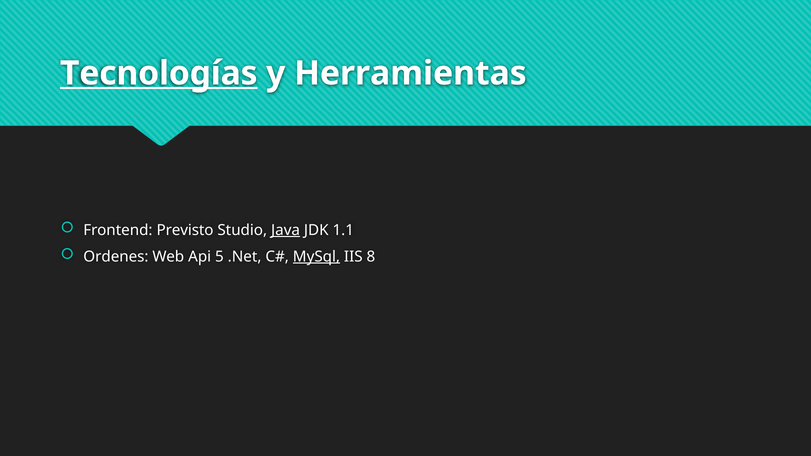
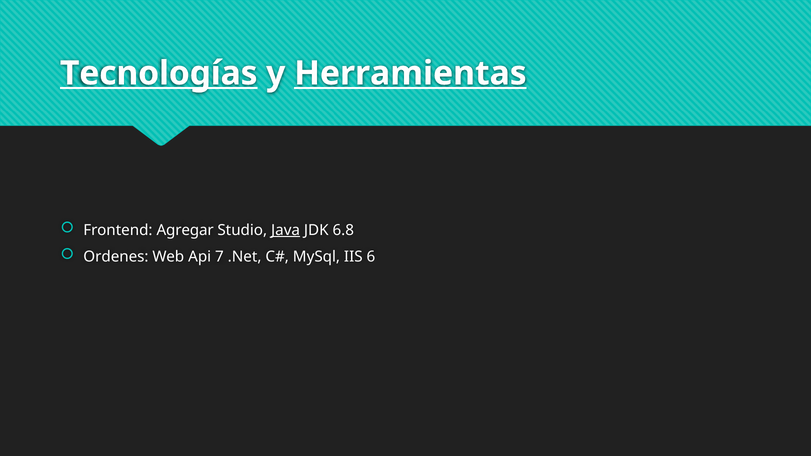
Herramientas underline: none -> present (410, 73)
Previsto: Previsto -> Agregar (185, 230)
1.1: 1.1 -> 6.8 (343, 230)
5: 5 -> 7 (219, 257)
MySql underline: present -> none (316, 257)
8: 8 -> 6 (371, 257)
